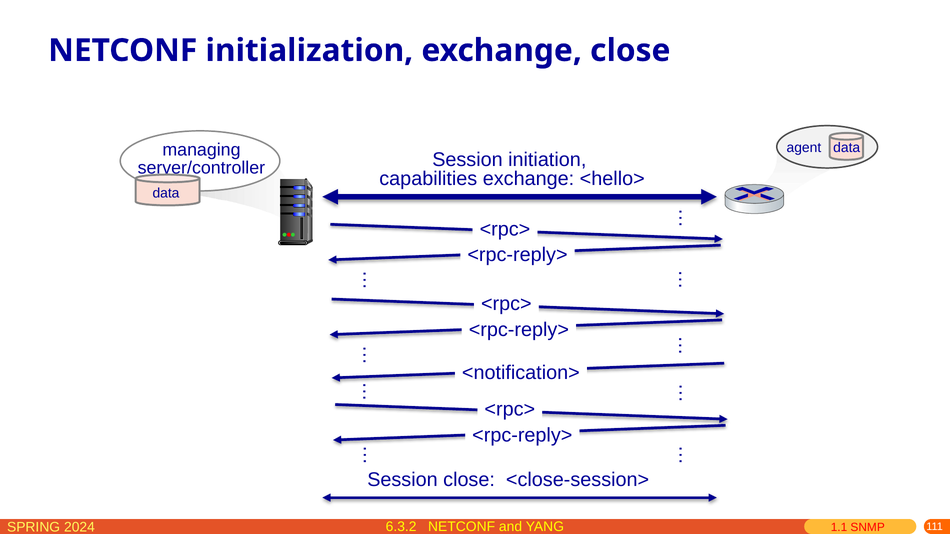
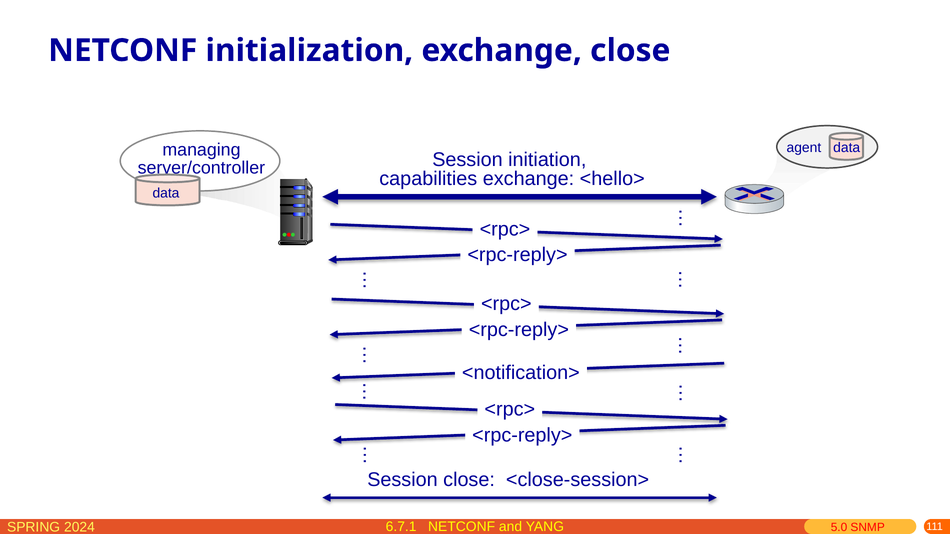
6.3.2: 6.3.2 -> 6.7.1 (401, 527)
1.1: 1.1 -> 5.0 (839, 528)
